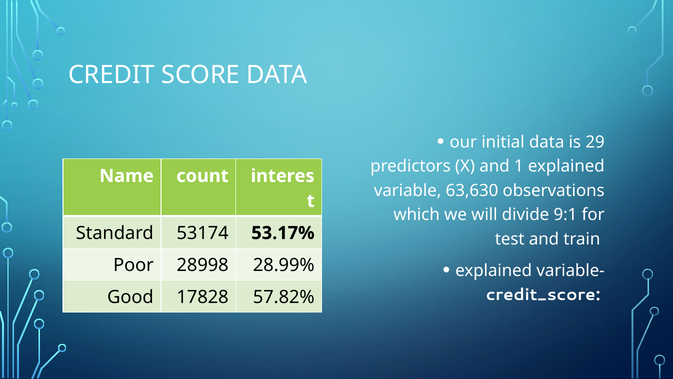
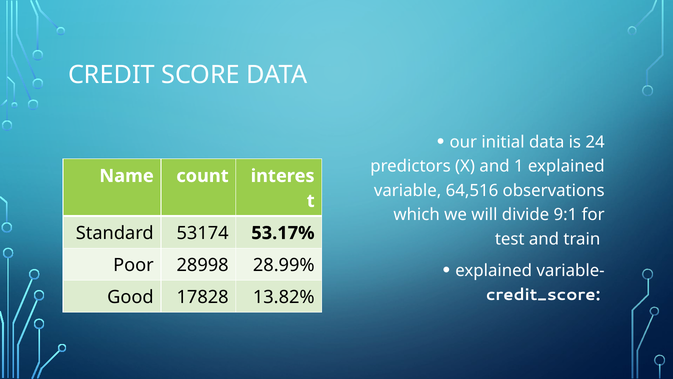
29: 29 -> 24 (595, 142)
63,630: 63,630 -> 64,516 (472, 190)
57.82%: 57.82% -> 13.82% (284, 297)
